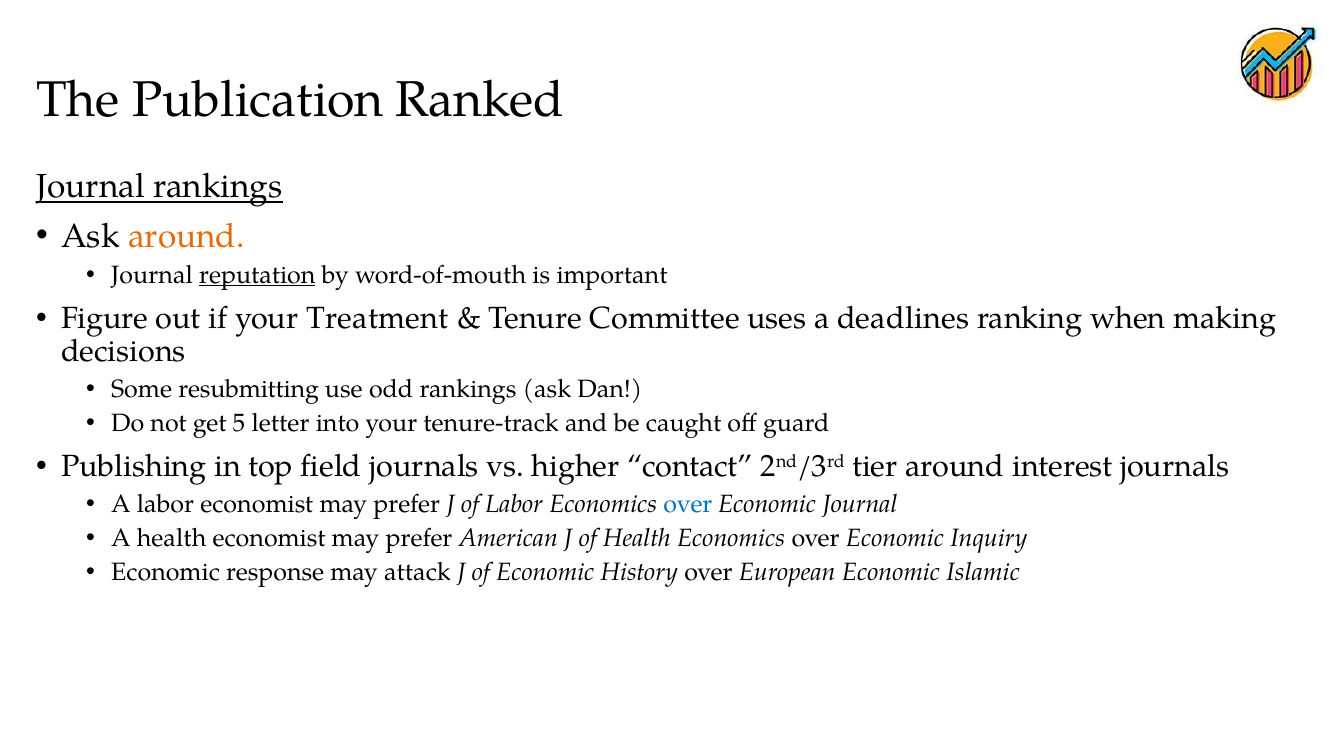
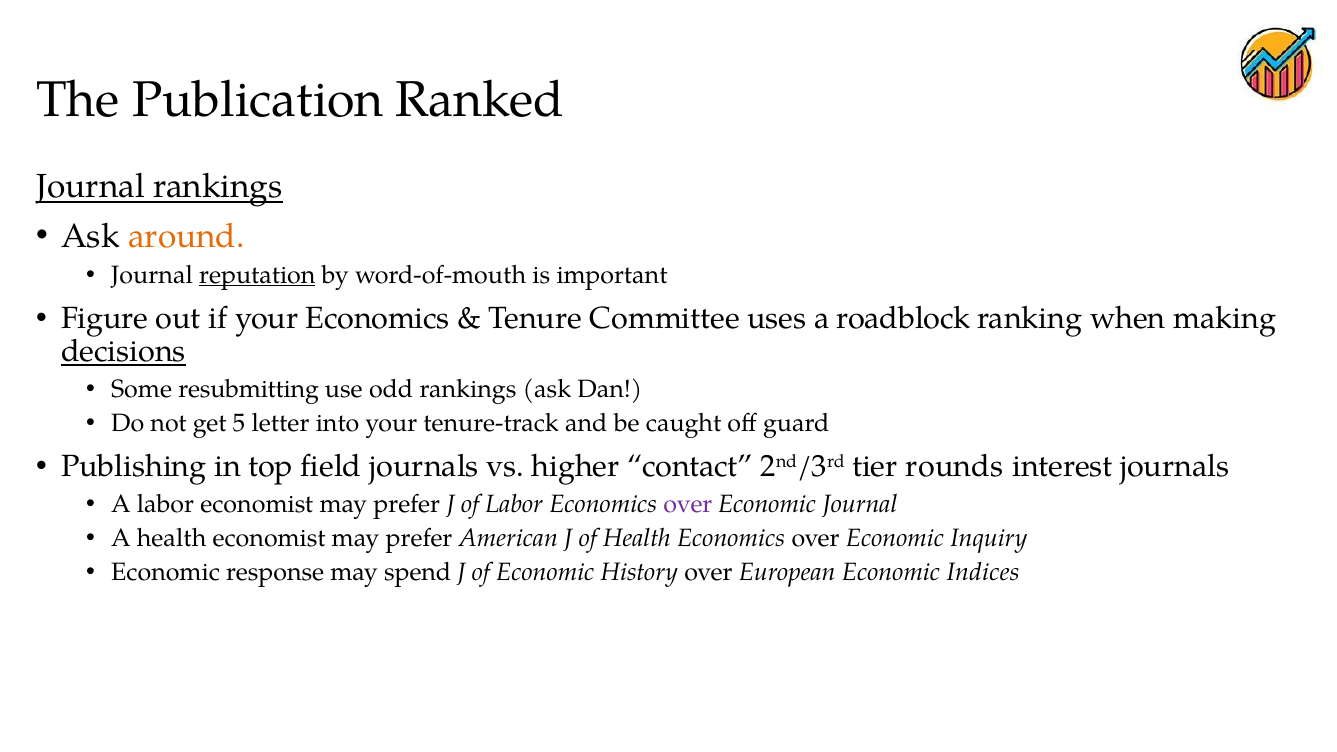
your Treatment: Treatment -> Economics (378, 319)
deadlines: deadlines -> roadblock (904, 319)
decisions underline: none -> present (123, 352)
tier around: around -> rounds (955, 467)
over colour: blue -> purple (688, 504)
attack: attack -> spend (418, 572)
Islamic: Islamic -> Indices (983, 572)
